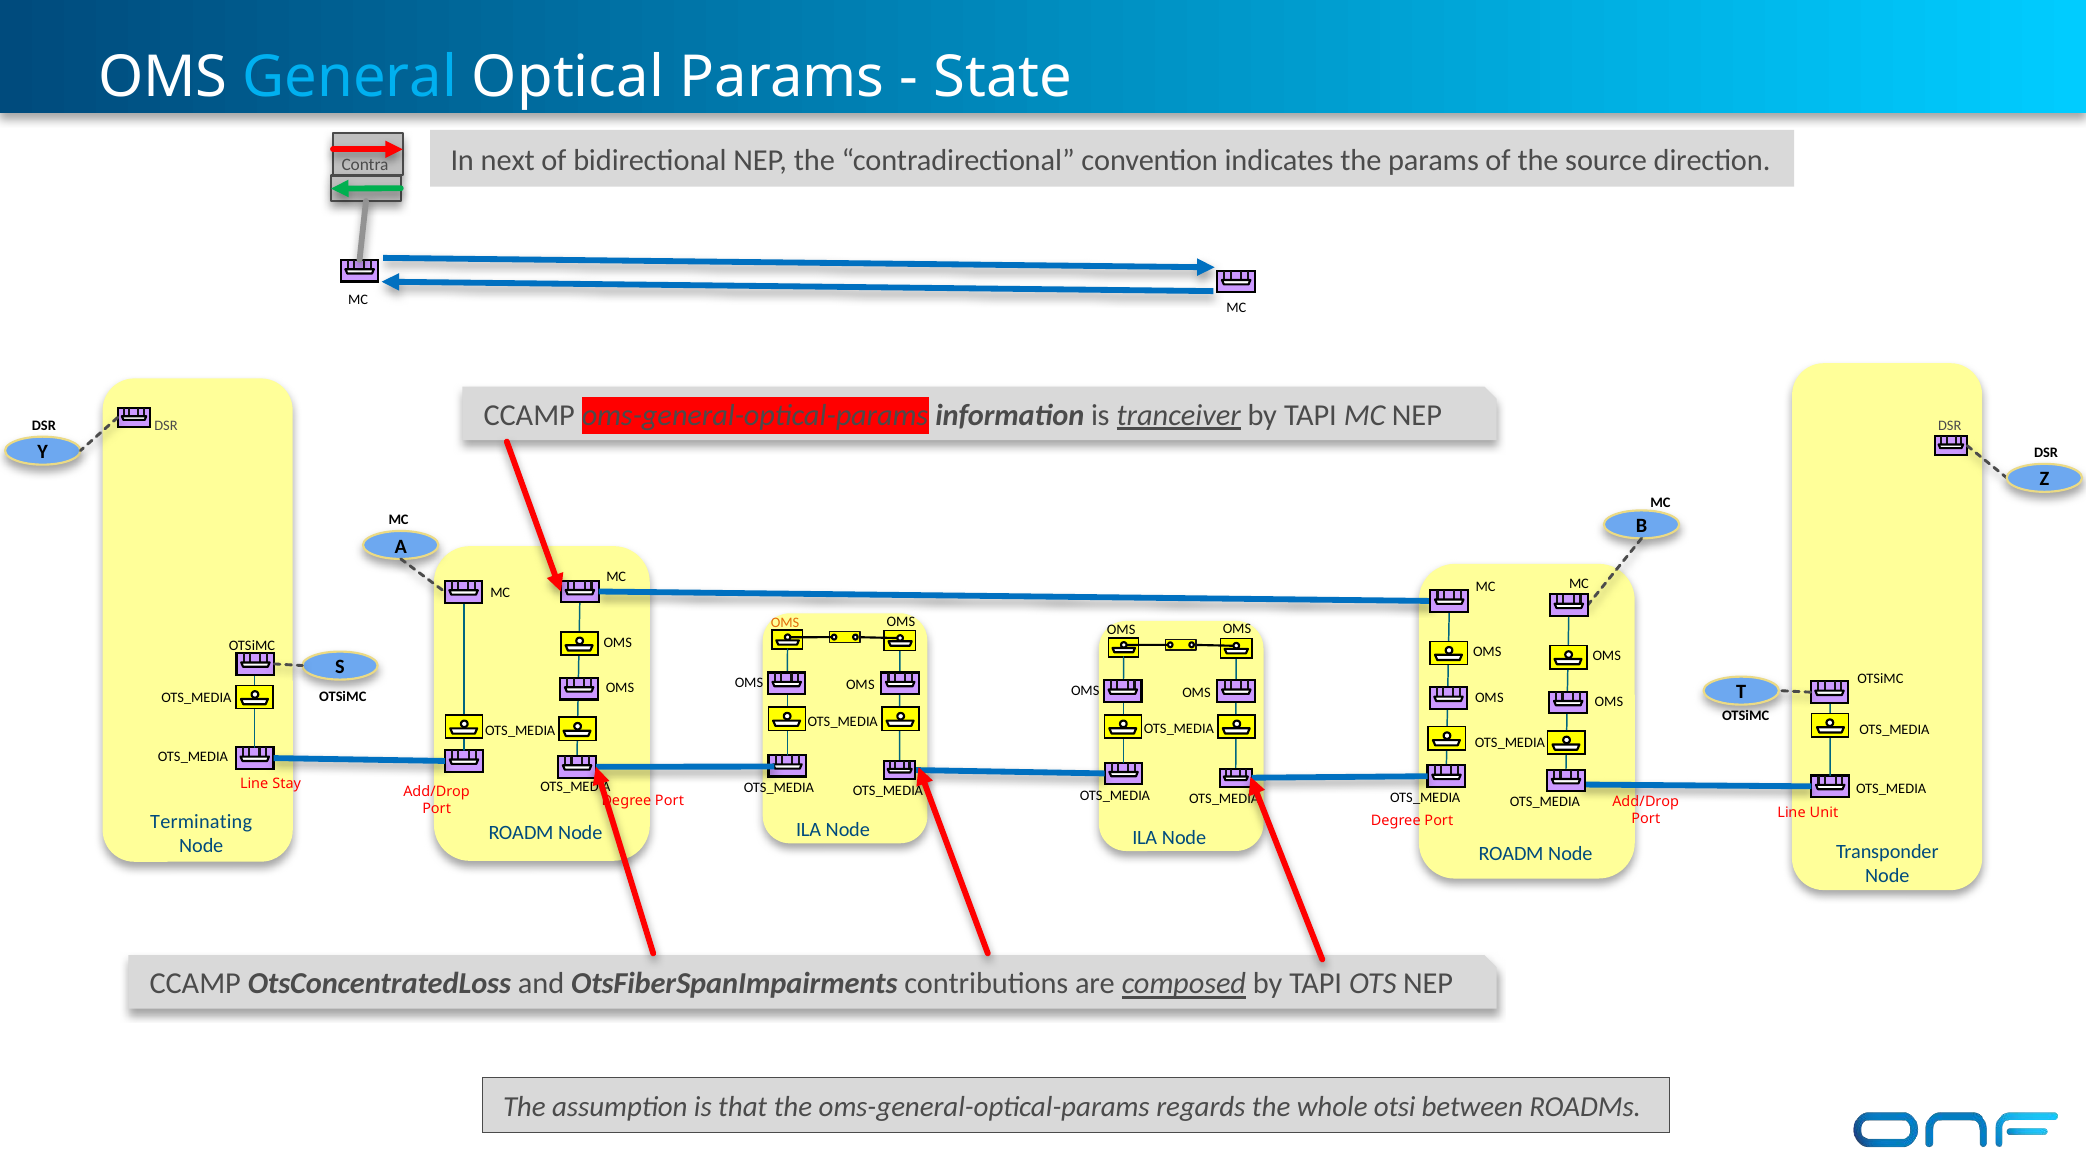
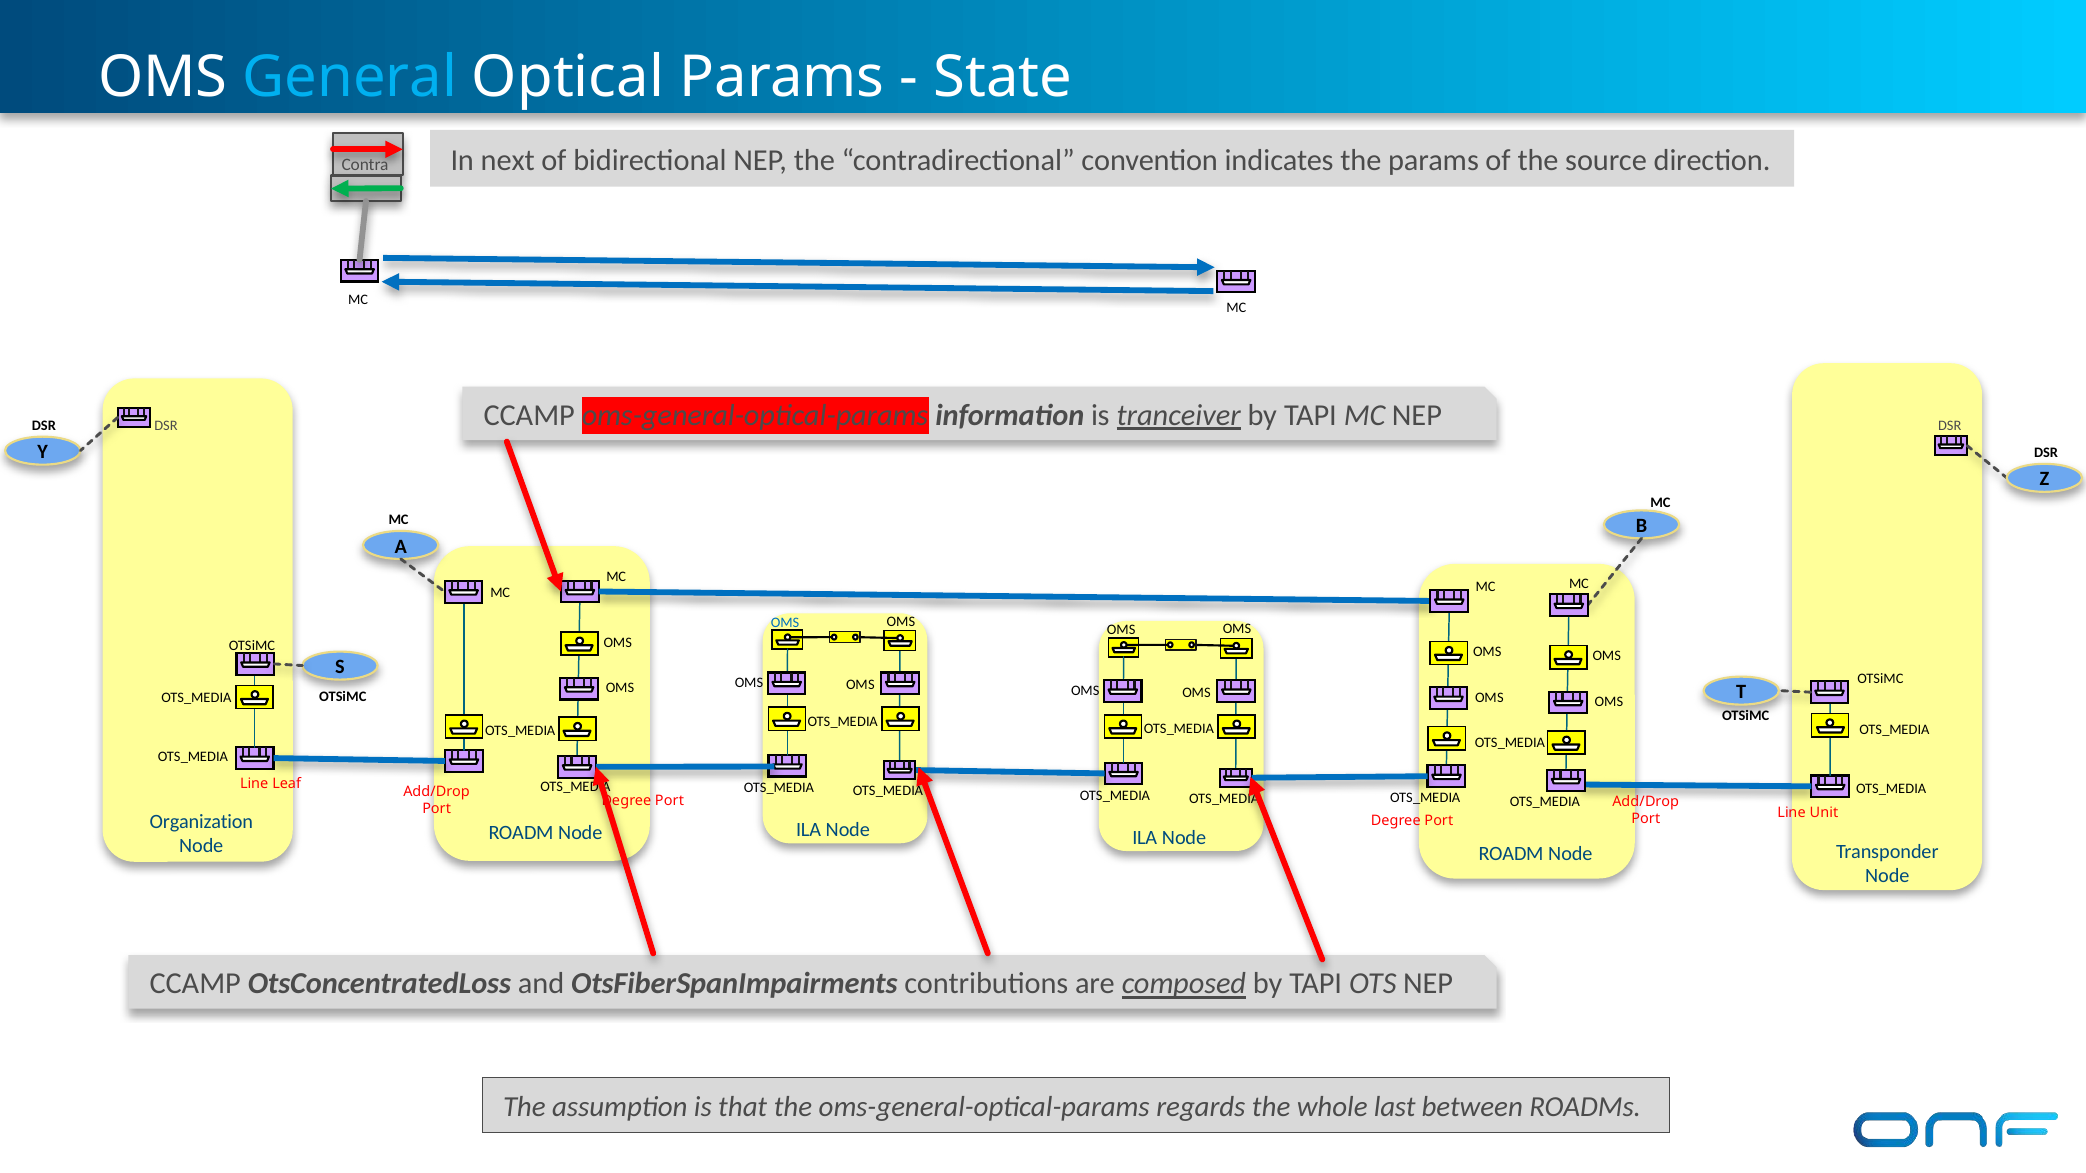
OMS colour: orange -> blue (785, 623)
Stay: Stay -> Leaf (287, 784)
Terminating: Terminating -> Organization (201, 822)
otsi: otsi -> last (1395, 1108)
